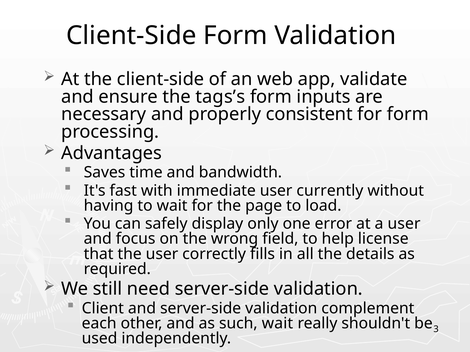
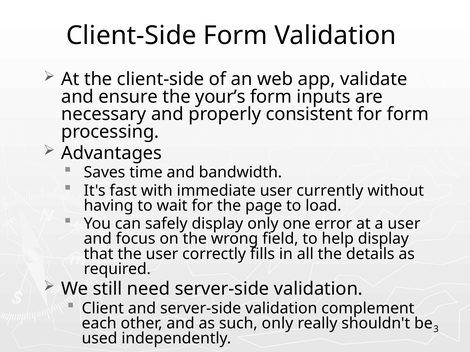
tags’s: tags’s -> your’s (220, 97)
help license: license -> display (383, 239)
such wait: wait -> only (277, 324)
